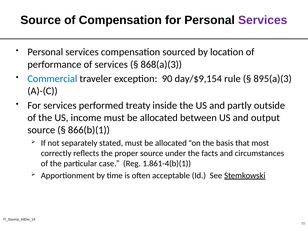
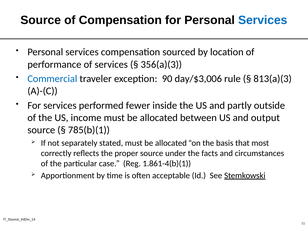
Services colour: purple -> blue (263, 20)
868(a)(3: 868(a)(3 -> 356(a)(3 (161, 64)
day/$9,154: day/$9,154 -> day/$3,006 (198, 79)
895(a)(3: 895(a)(3 -> 813(a)(3 (273, 79)
treaty: treaty -> fewer (138, 105)
866(b)(1: 866(b)(1 -> 785(b)(1 (89, 130)
